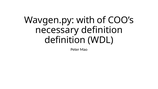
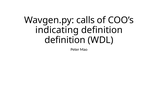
with: with -> calls (86, 20)
necessary: necessary -> indicating (57, 30)
